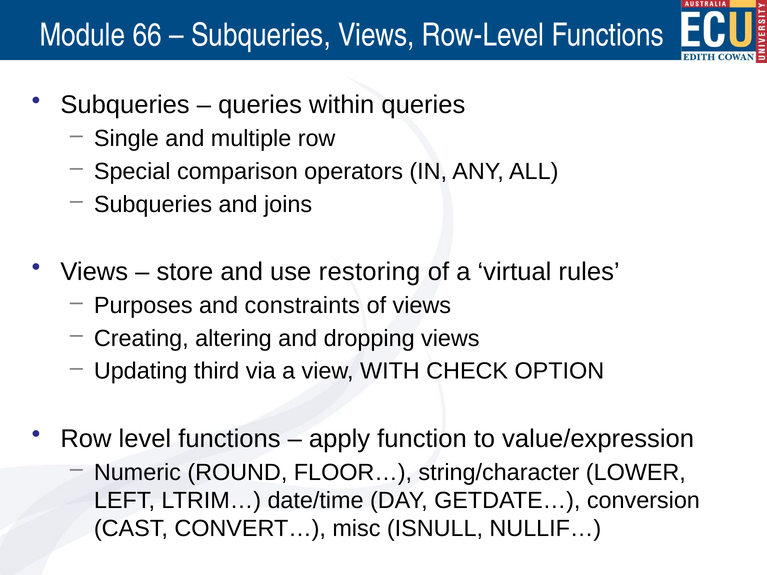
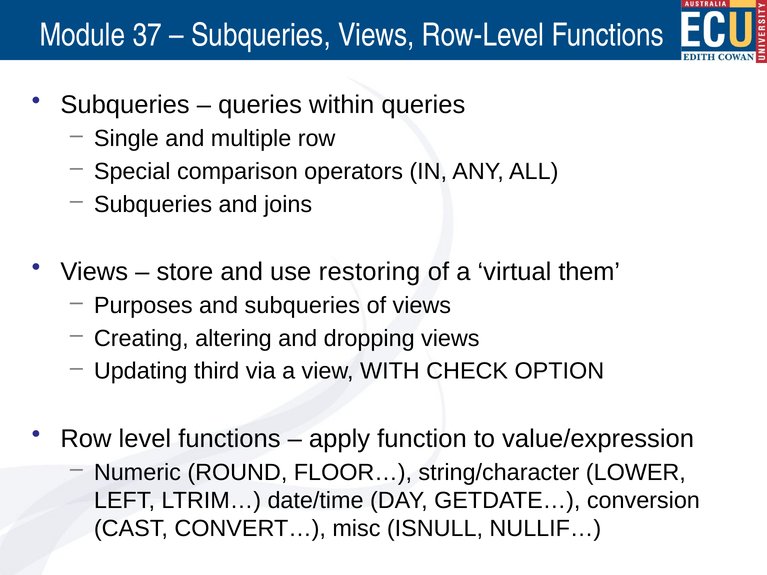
66: 66 -> 37 (147, 35)
rules: rules -> them (589, 272)
and constraints: constraints -> subqueries (302, 306)
